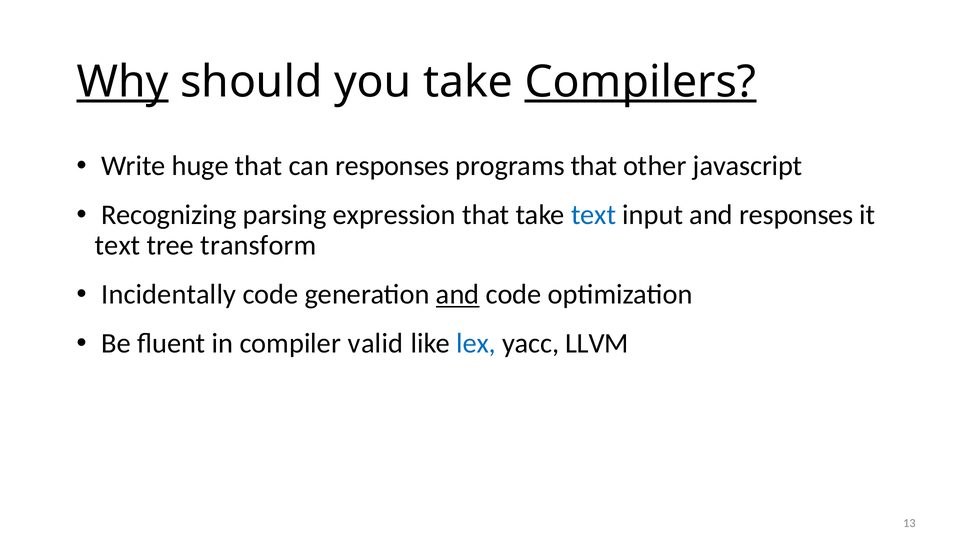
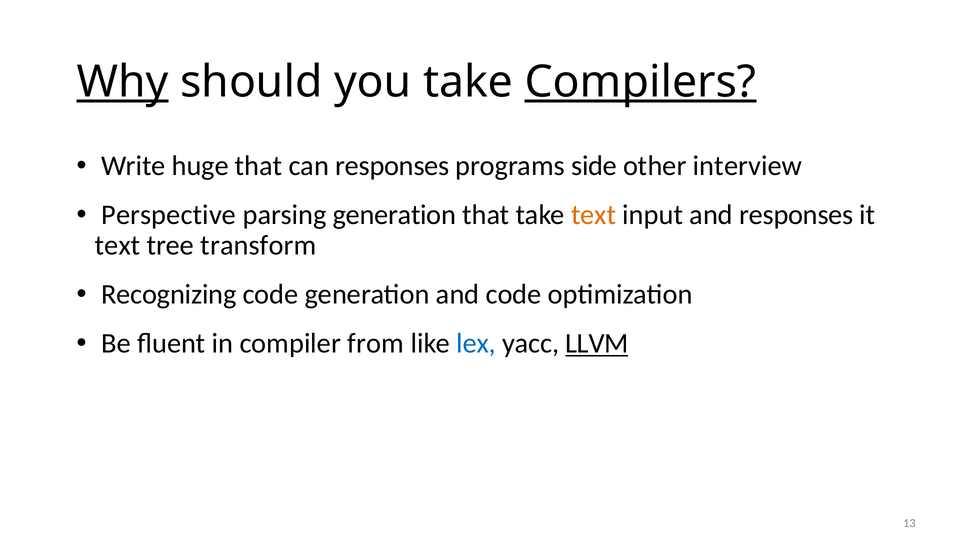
programs that: that -> side (594, 166)
javascript: javascript -> interview (748, 166)
Recognizing: Recognizing -> Perspective (169, 215)
parsing expression: expression -> generation (394, 215)
text colour: blue -> orange (594, 215)
Incidentally: Incidentally -> Recognizing (169, 294)
and underline: present -> none (458, 294)
valid: valid -> from (376, 343)
LLVM underline: none -> present (597, 343)
